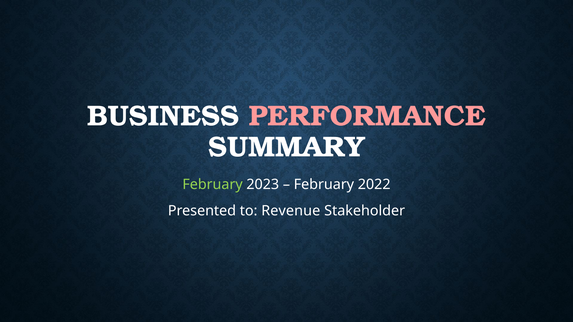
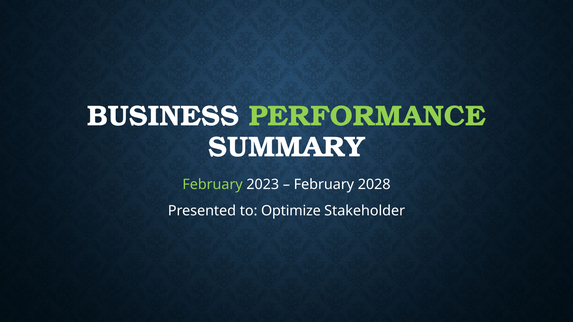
PERFORMANCE colour: pink -> light green (367, 116)
2022: 2022 -> 2028 (374, 184)
Revenue: Revenue -> Optimize (291, 211)
